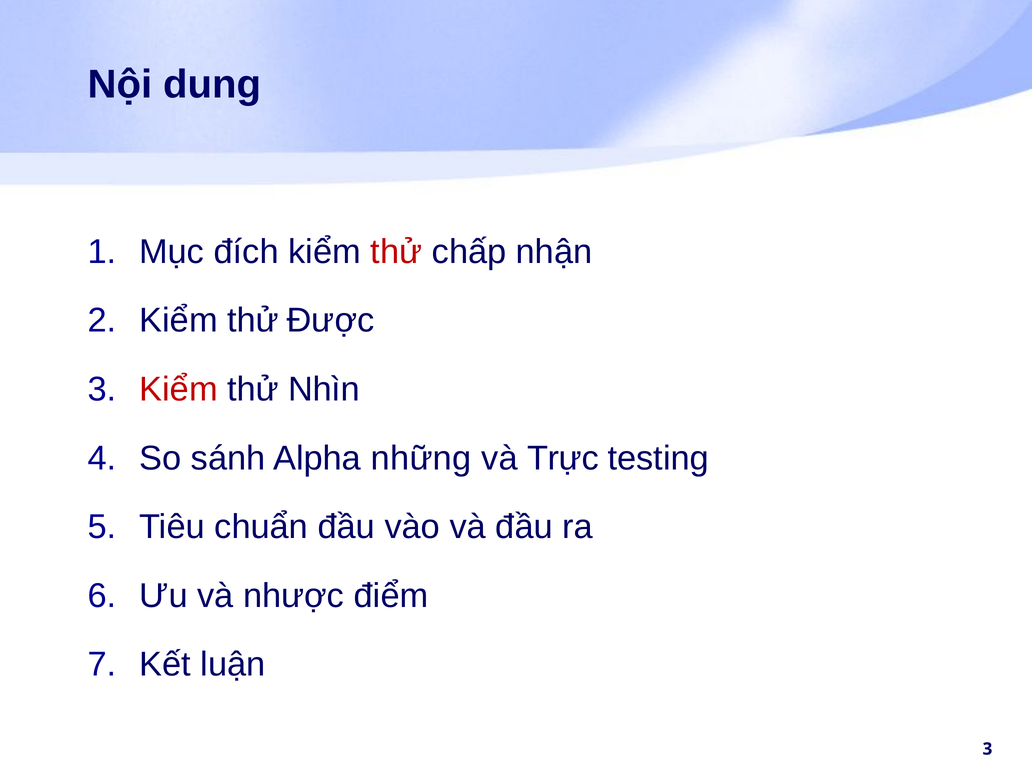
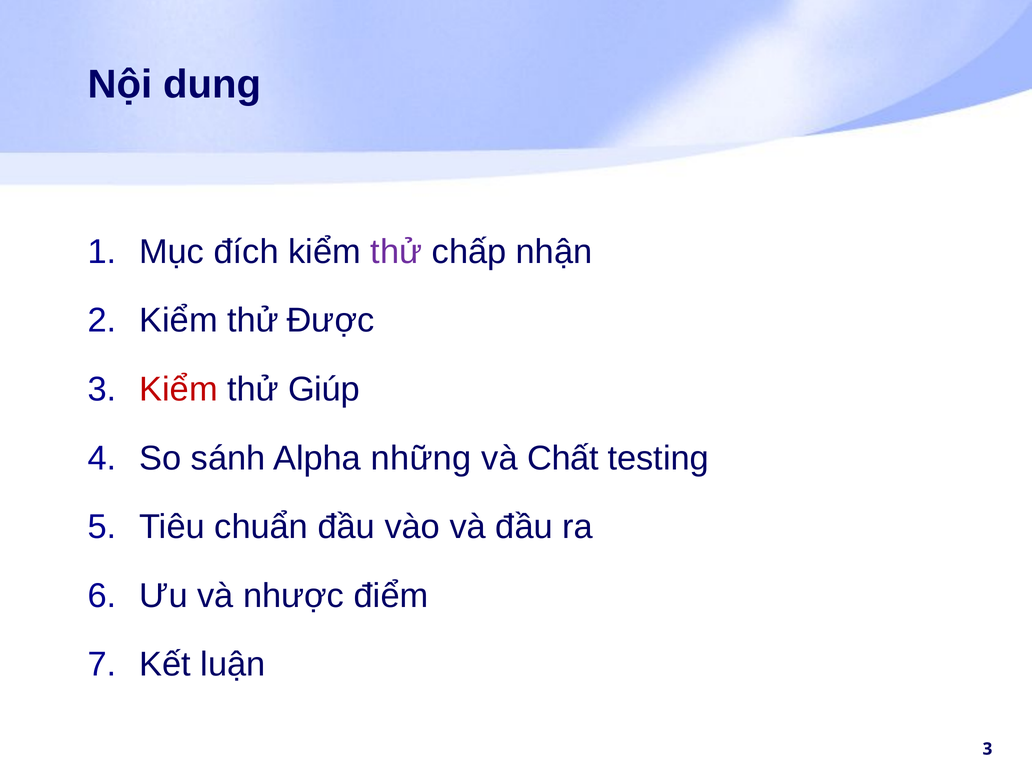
thử colour: red -> purple (396, 252)
Nhìn: Nhìn -> Giúp (324, 389)
Trực: Trực -> Chất (563, 458)
